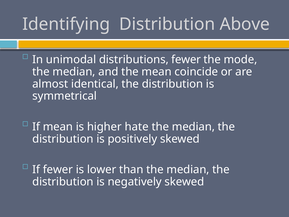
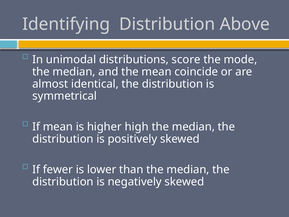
distributions fewer: fewer -> score (186, 60)
hate: hate -> high (137, 127)
